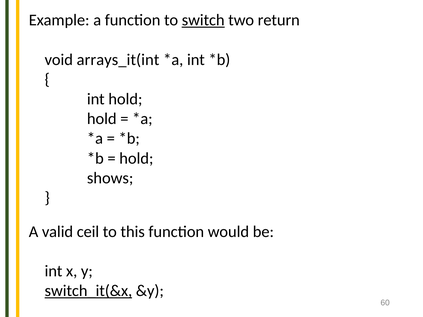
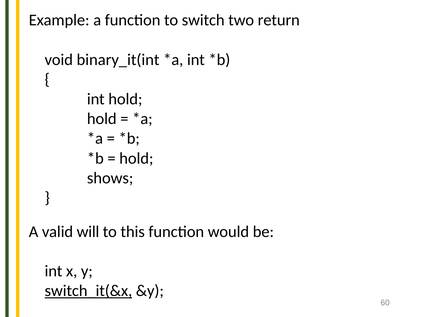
switch underline: present -> none (203, 20)
arrays_it(int: arrays_it(int -> binary_it(int (118, 60)
ceil: ceil -> will (88, 232)
